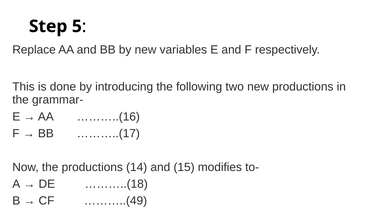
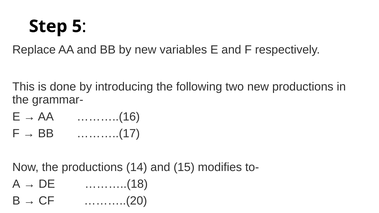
………..(49: ………..(49 -> ………..(20 (116, 201)
